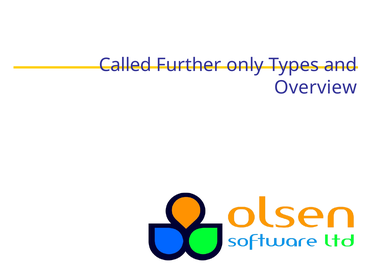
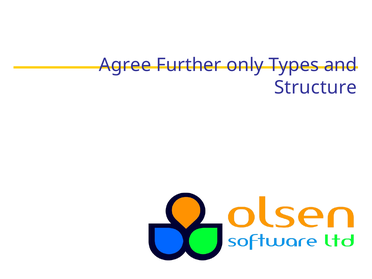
Called: Called -> Agree (125, 65)
Overview: Overview -> Structure (316, 87)
